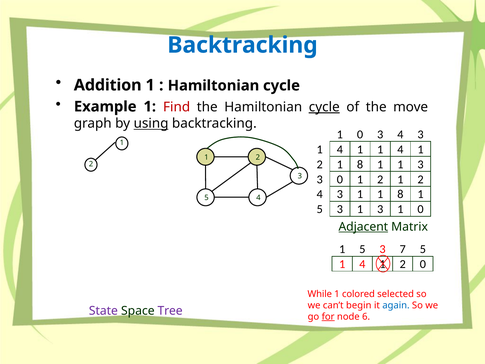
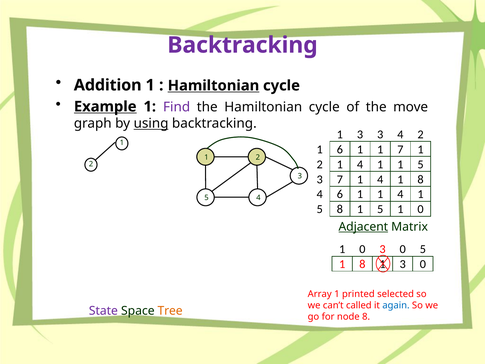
Backtracking colour: blue -> purple (242, 45)
Hamiltonian underline: none -> present (213, 86)
Example underline: none -> present (105, 107)
Find colour: red -> purple (177, 107)
cycle underline: present -> none (324, 107)
0: 0 -> 3 (360, 134)
3 4 3: 3 -> 2 (421, 134)
4: 4 -> 6 (340, 149)
1 1 4: 4 -> 7 (400, 149)
2 1 8: 8 -> 4 (360, 164)
1 1 3: 3 -> 5 (421, 164)
3 0: 0 -> 7 (340, 179)
2: 2 -> 4 (380, 179)
2: 2 -> 8 (421, 179)
3: 3 -> 6 (340, 194)
1 1 8: 8 -> 4 (400, 194)
3: 3 -> 8 (340, 209)
3: 3 -> 5 (380, 209)
5: 5 -> 0 (362, 249)
7: 7 -> 0 (403, 249)
4: 4 -> 8 (362, 264)
2: 2 -> 3 (403, 264)
While: While -> Array (320, 294)
colored: colored -> printed (358, 294)
begin: begin -> called (359, 305)
Tree colour: purple -> orange (170, 311)
for underline: present -> none (328, 316)
node 6: 6 -> 8 (366, 316)
